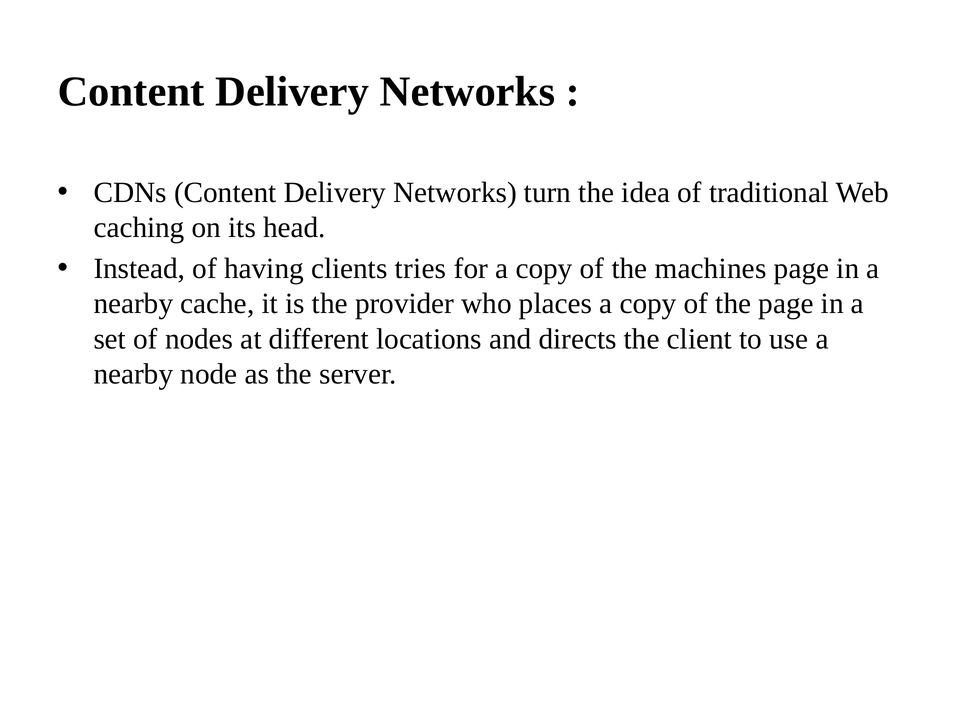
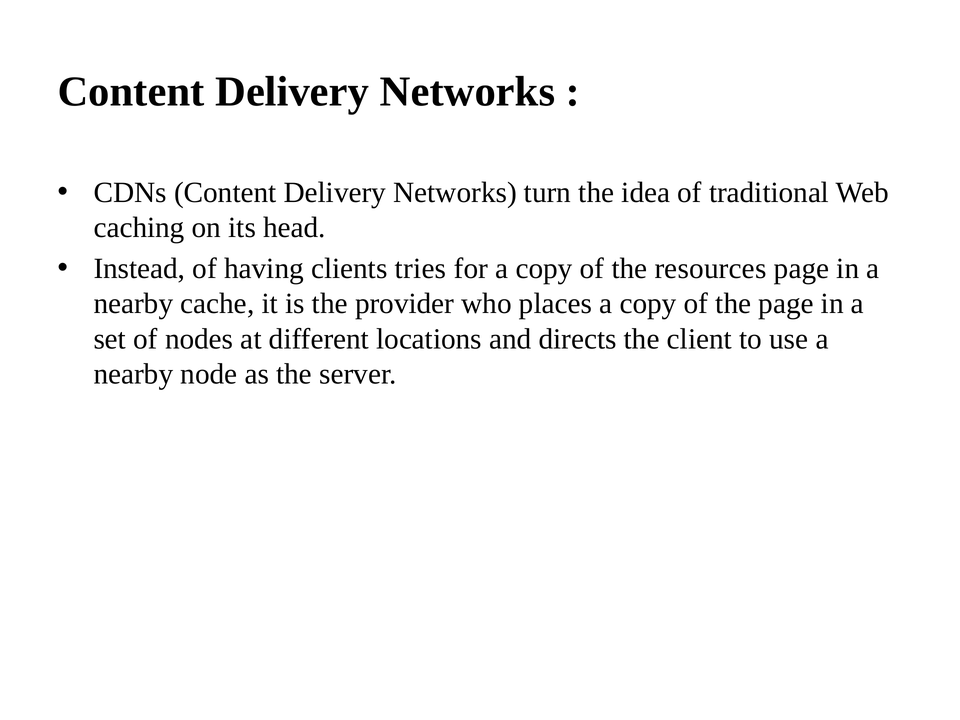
machines: machines -> resources (711, 269)
